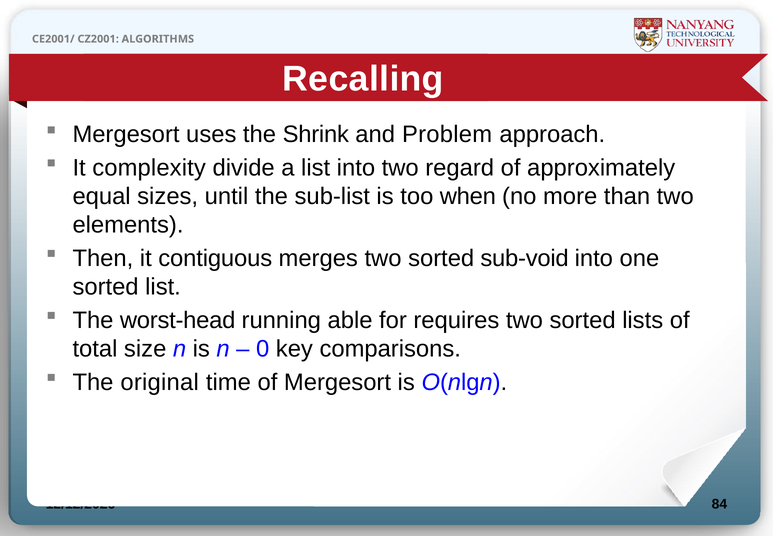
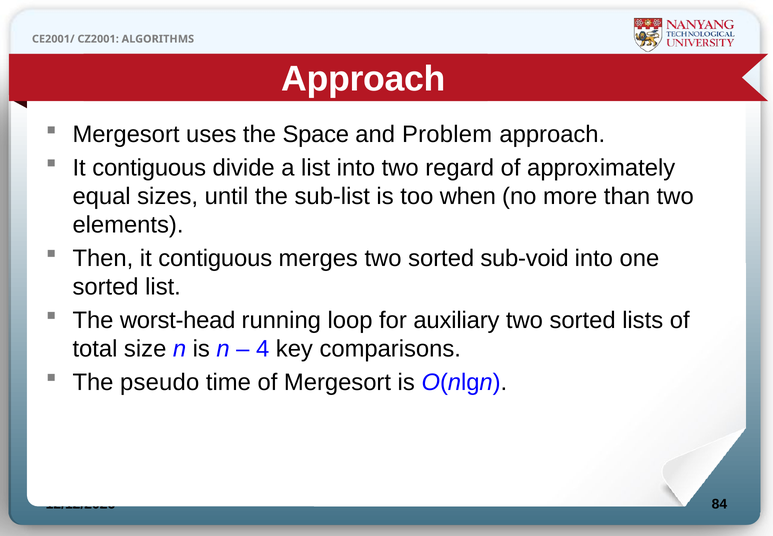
Recalling: Recalling -> Approach (363, 79)
Shrink: Shrink -> Space (316, 134)
complexity: complexity -> contiguous (149, 168)
able: able -> loop (350, 320)
requires: requires -> auxiliary (456, 320)
0: 0 -> 4 (263, 348)
original: original -> pseudo (160, 382)
